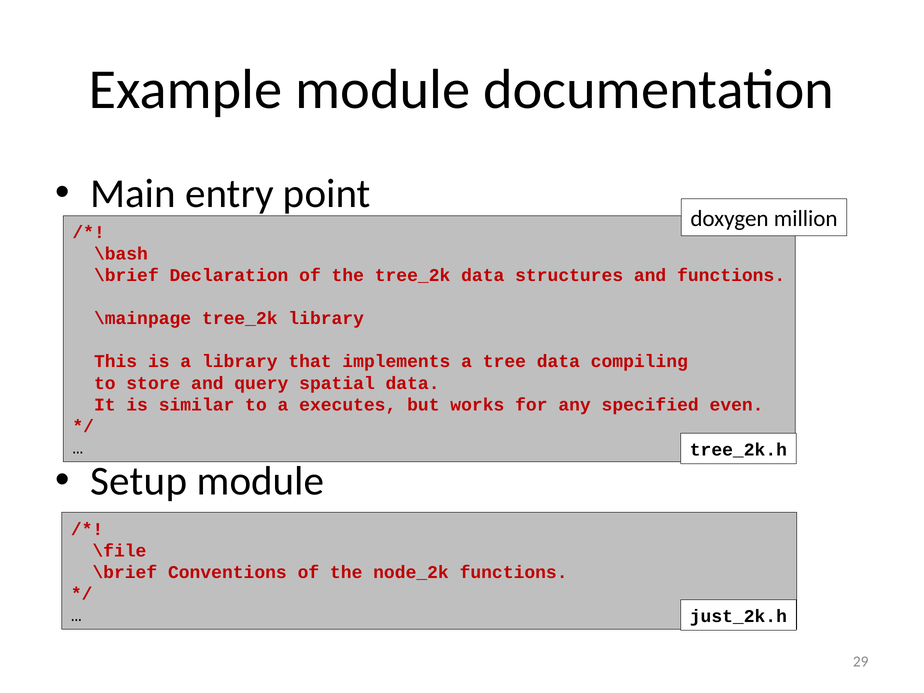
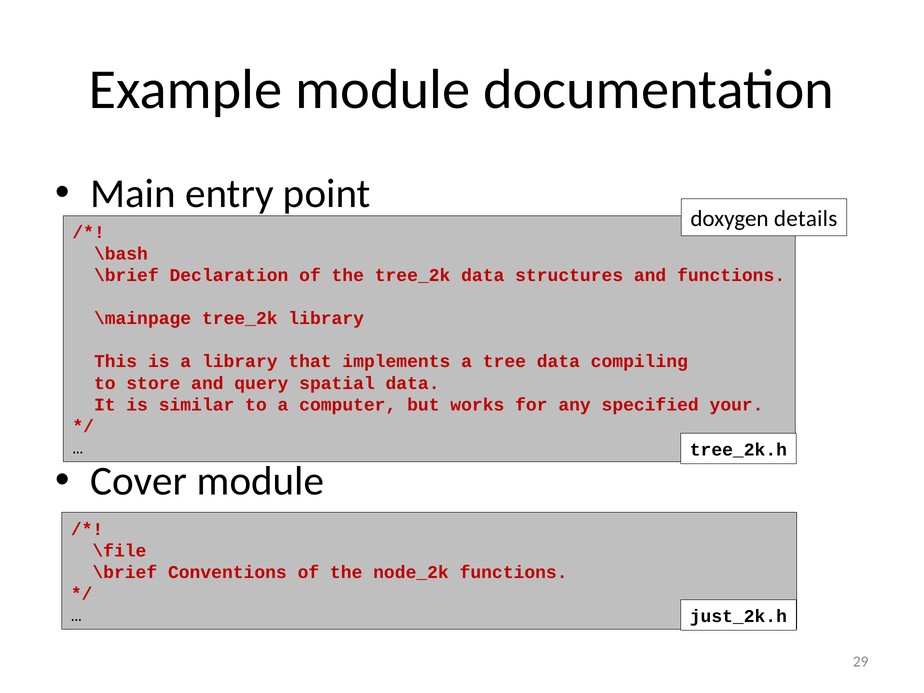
million: million -> details (806, 219)
executes: executes -> computer (348, 405)
even: even -> your (737, 405)
Setup: Setup -> Cover (139, 481)
